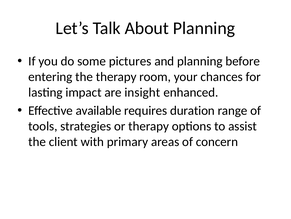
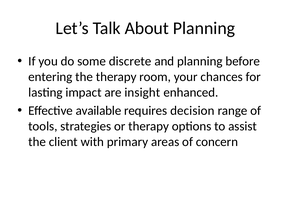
pictures: pictures -> discrete (130, 61)
duration: duration -> decision (192, 110)
